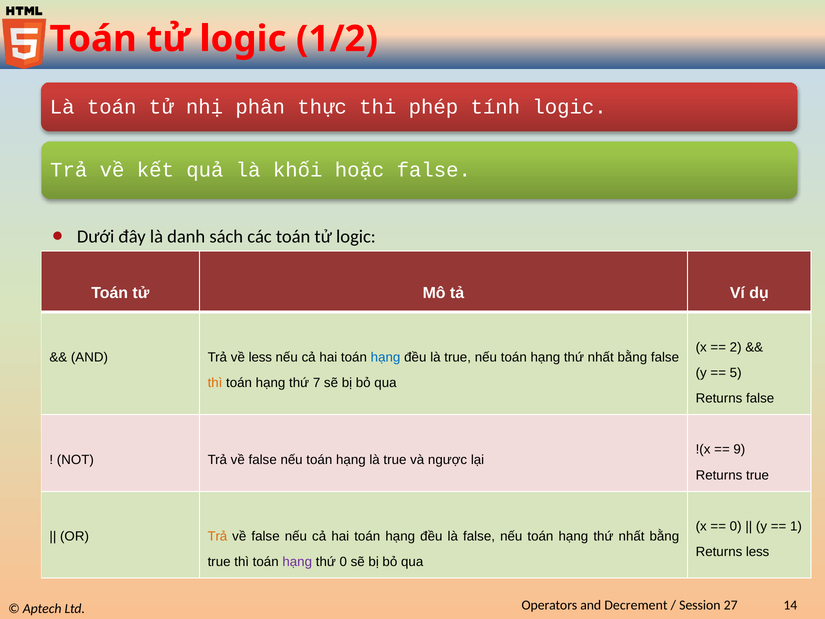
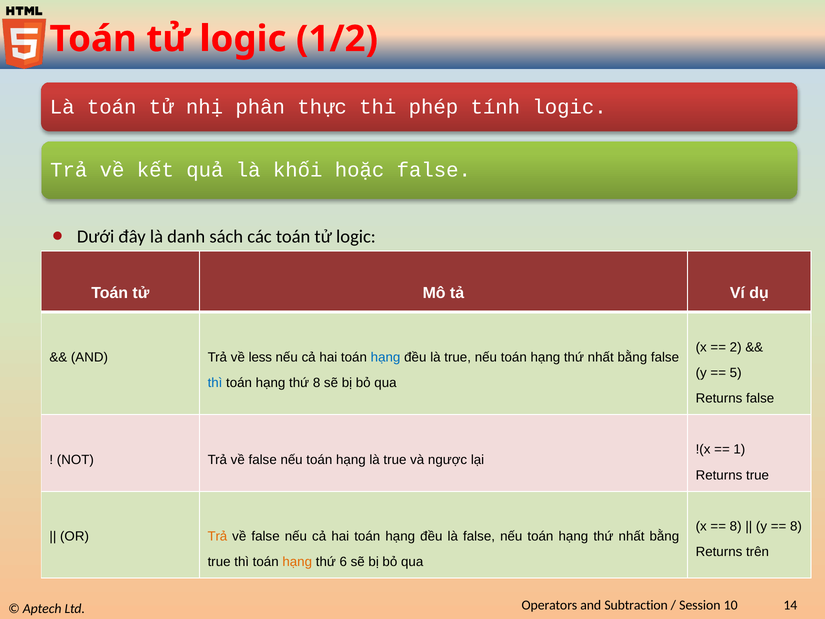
thì colour: orange -> blue (215, 383)
thứ 7: 7 -> 8 (317, 383)
9: 9 -> 1 (739, 449)
0: 0 -> 8 (736, 526)
1: 1 -> 8 (796, 526)
Returns less: less -> trên (758, 552)
hạng colour: purple -> orange (297, 562)
thứ 0: 0 -> 6 (343, 562)
Decrement: Decrement -> Subtraction (636, 605)
27: 27 -> 10 (731, 605)
